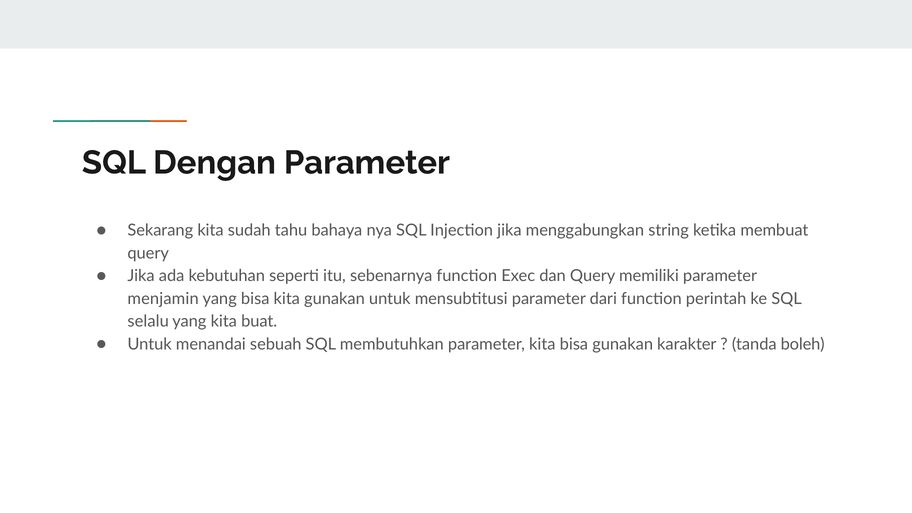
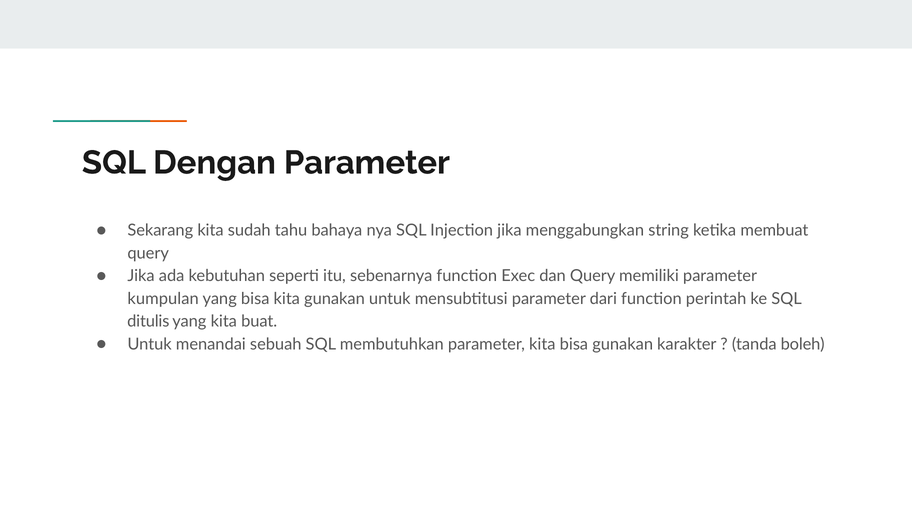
menjamin: menjamin -> kumpulan (163, 299)
selalu: selalu -> ditulis (148, 321)
